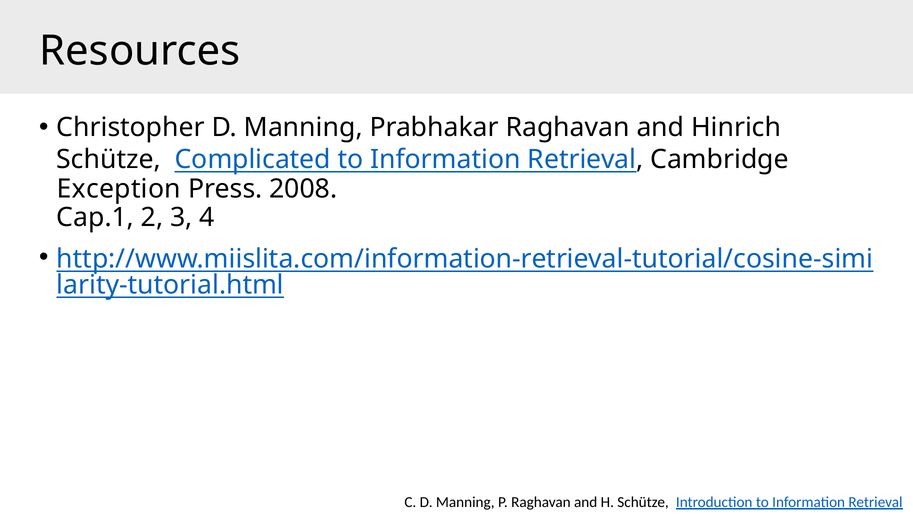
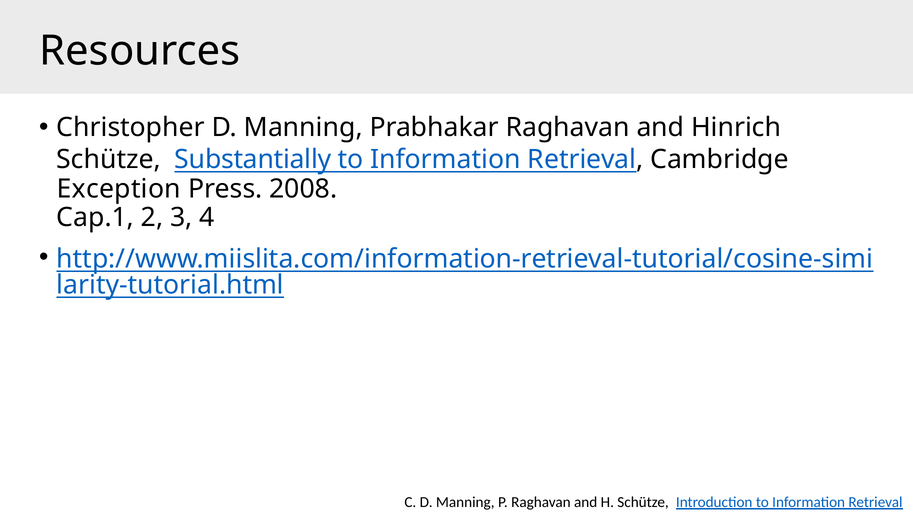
Complicated: Complicated -> Substantially (253, 159)
